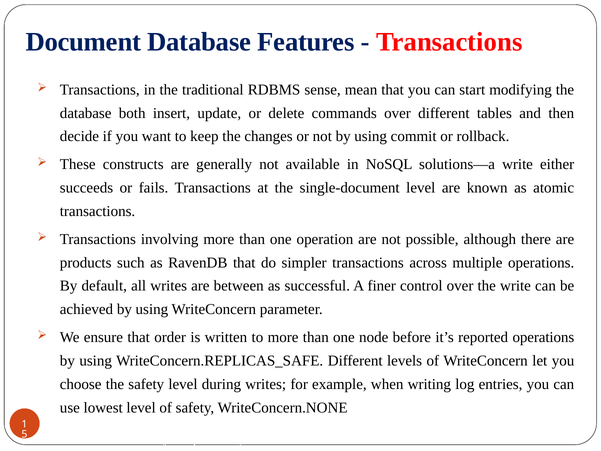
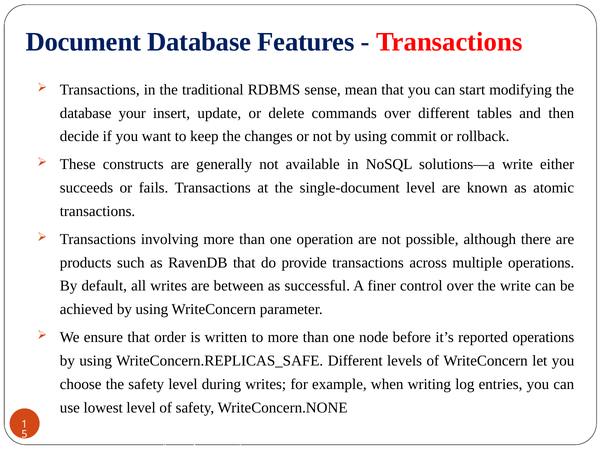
both: both -> your (132, 113)
simpler: simpler -> provide (304, 262)
